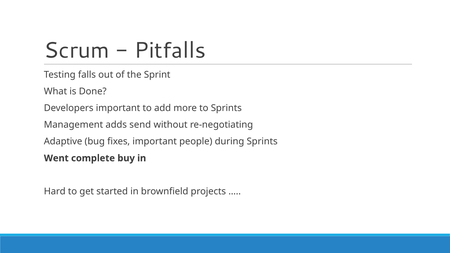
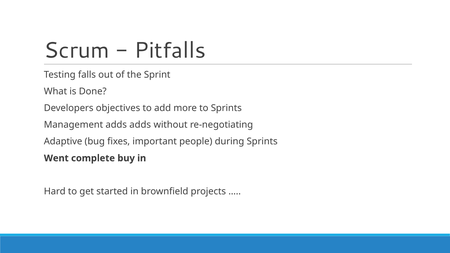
Developers important: important -> objectives (118, 108)
adds send: send -> adds (140, 125)
